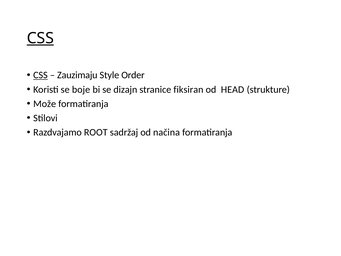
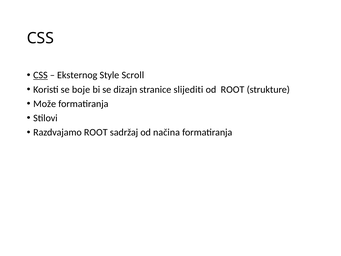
CSS underline: present -> none (40, 38)
Zauzimaju: Zauzimaju -> Eksternog (77, 75)
Order: Order -> Scroll (133, 75)
fiksiran: fiksiran -> slijediti (188, 89)
od HEAD: HEAD -> ROOT (233, 89)
